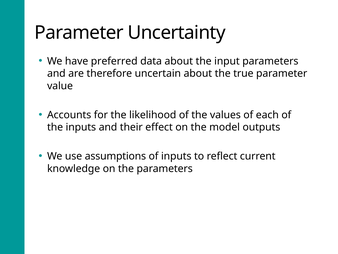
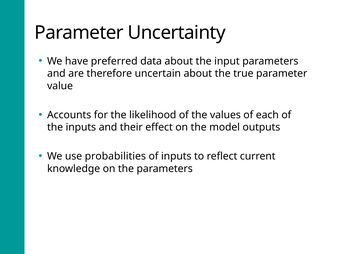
assumptions: assumptions -> probabilities (115, 156)
